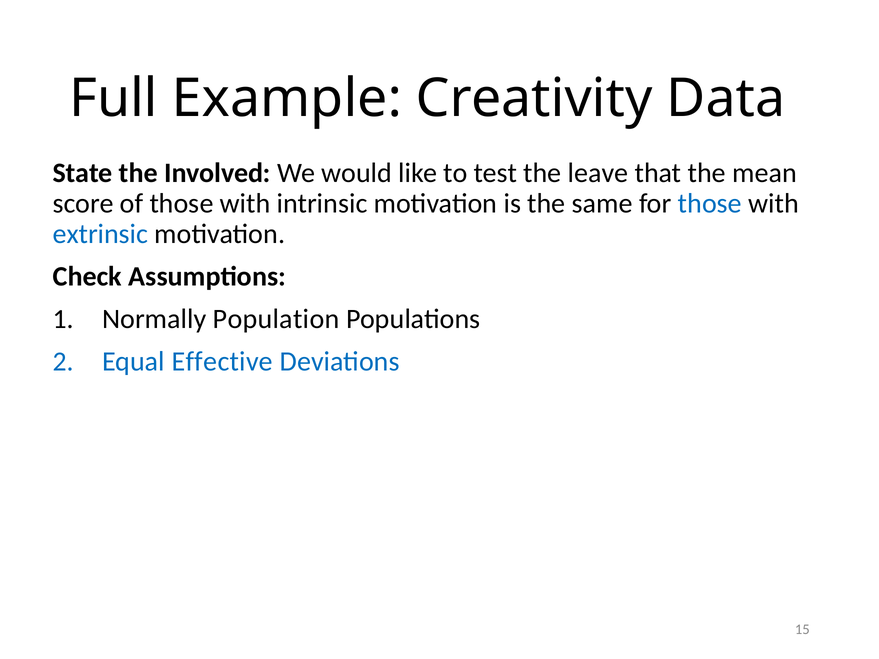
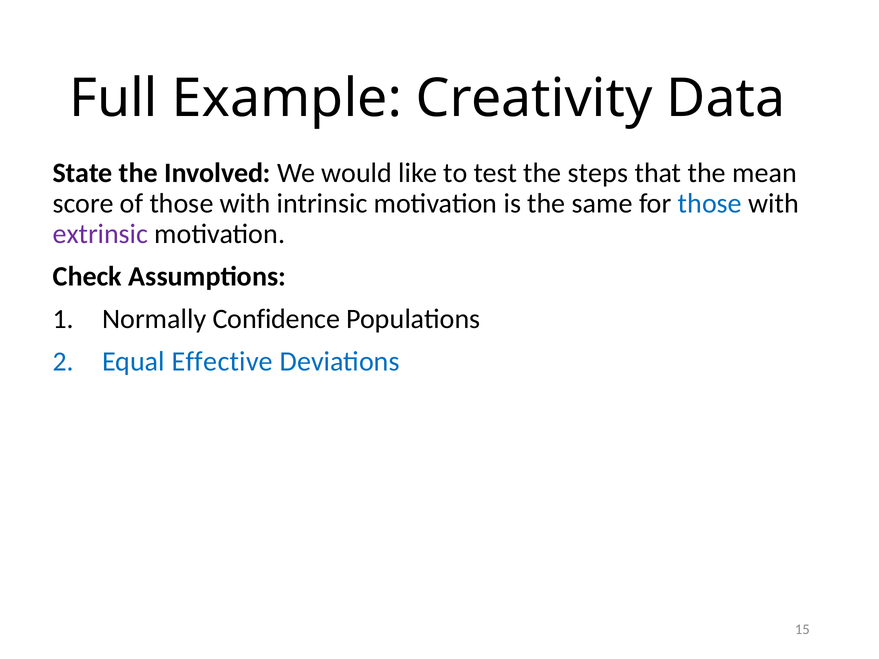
leave: leave -> steps (598, 173)
extrinsic colour: blue -> purple (100, 234)
Population: Population -> Confidence (276, 319)
